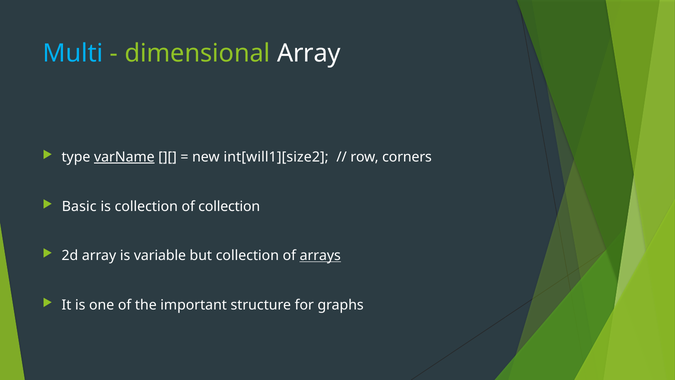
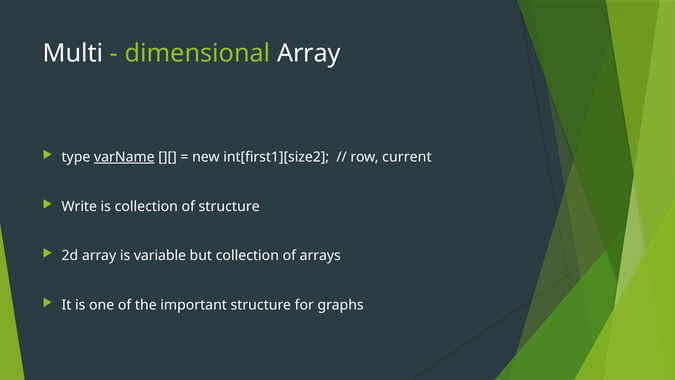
Multi colour: light blue -> white (73, 53)
int[will1][size2: int[will1][size2 -> int[first1][size2 (276, 157)
corners: corners -> current (407, 157)
Basic: Basic -> Write (79, 206)
of collection: collection -> structure (229, 206)
arrays underline: present -> none (320, 256)
